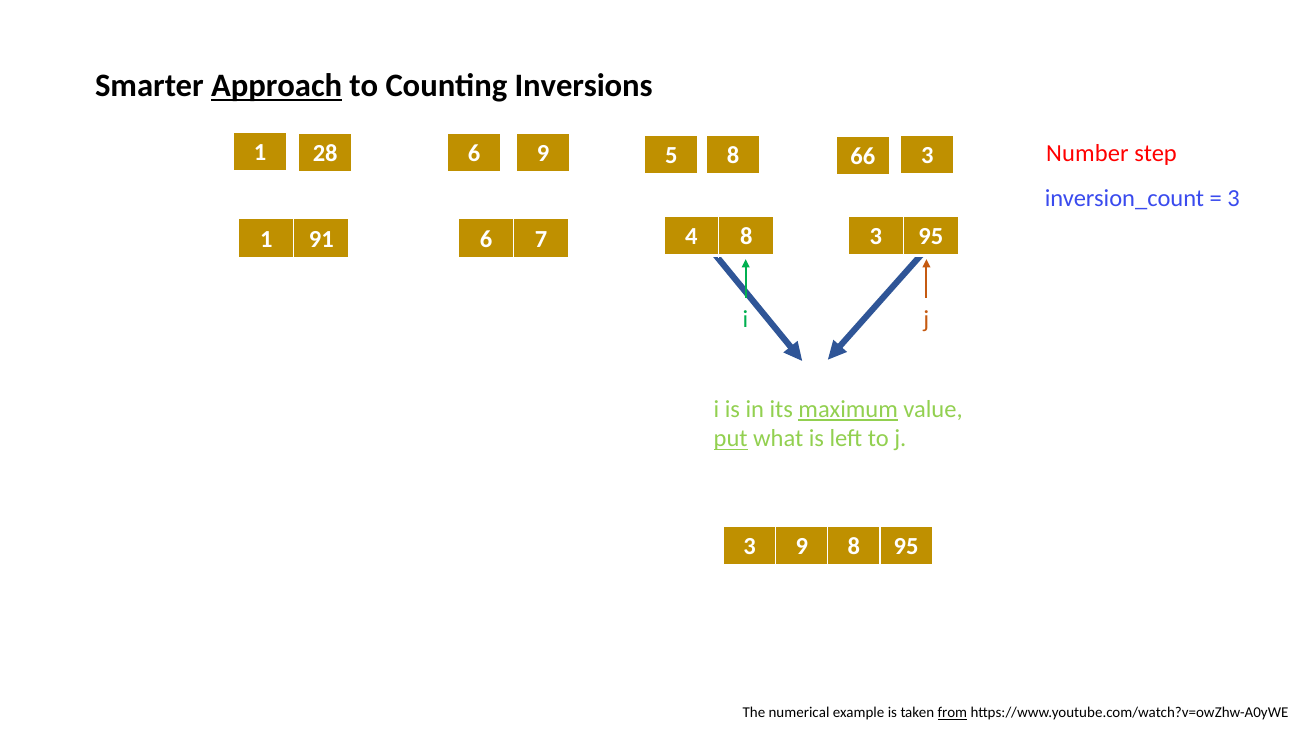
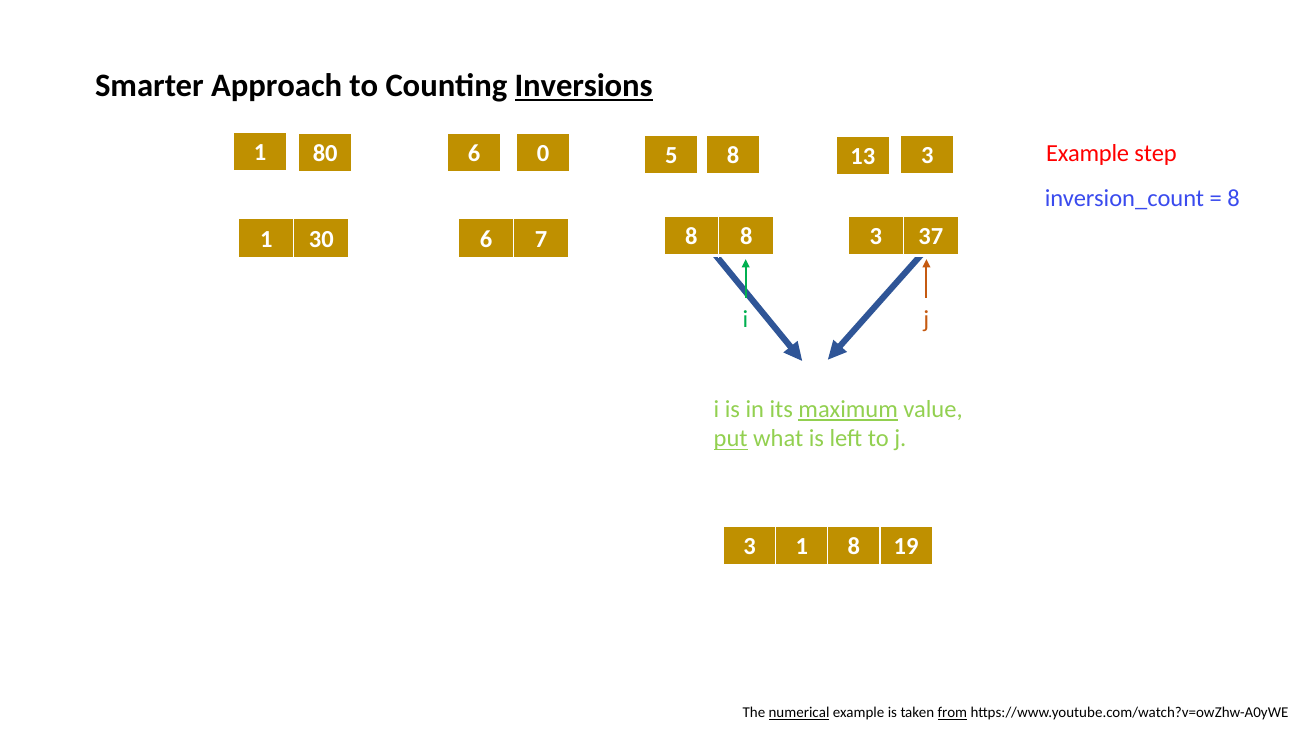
Approach underline: present -> none (277, 86)
Inversions underline: none -> present (584, 86)
28: 28 -> 80 (325, 154)
6 9: 9 -> 0 (543, 154)
66: 66 -> 13 (863, 156)
Number: Number -> Example (1088, 154)
3: 3 -> 8 (1234, 199)
91: 91 -> 30 (321, 239)
7 4: 4 -> 8 (691, 236)
3 95: 95 -> 37 (931, 236)
3 9: 9 -> 1 (802, 547)
8 95: 95 -> 19 (906, 547)
numerical underline: none -> present (799, 713)
